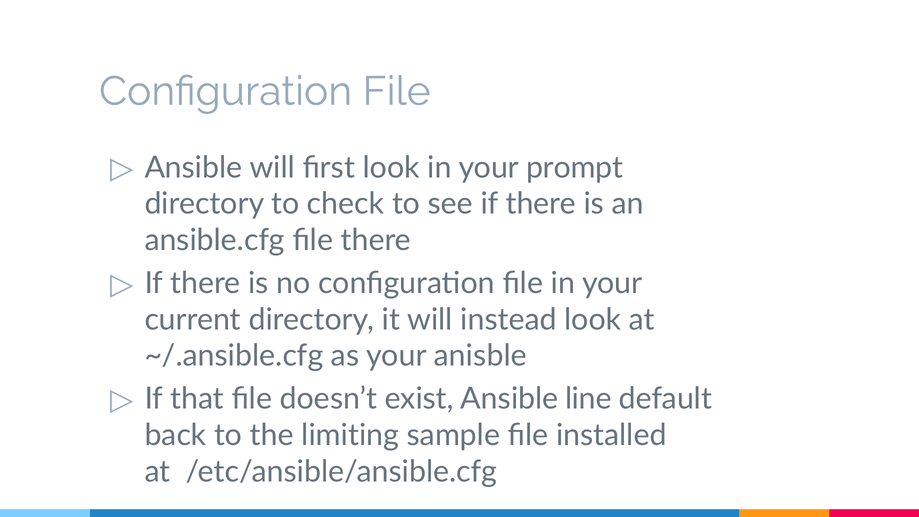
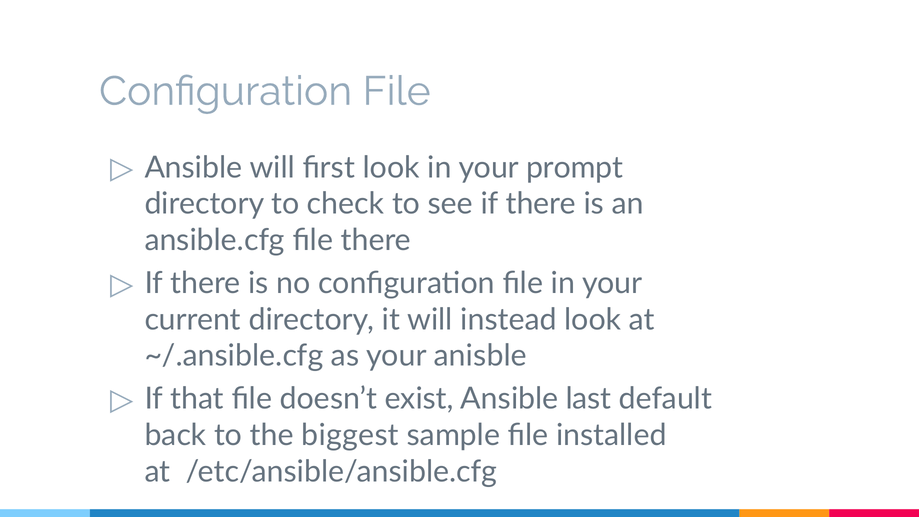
line: line -> last (588, 399)
limiting: limiting -> biggest (350, 435)
